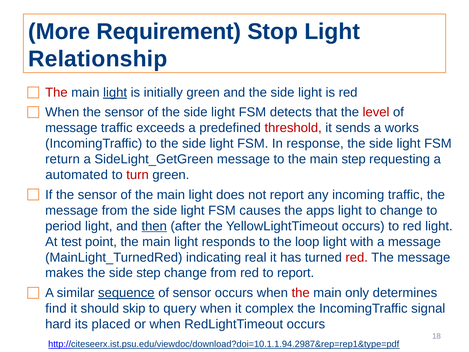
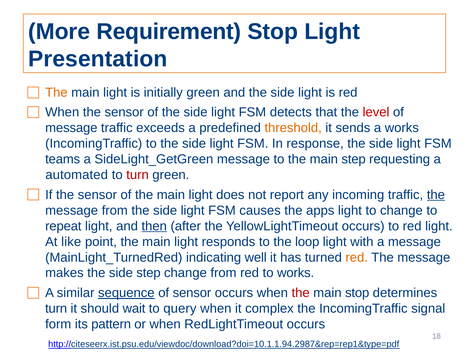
Relationship: Relationship -> Presentation (98, 59)
The colour: red -> orange (56, 92)
light underline: present -> none (115, 92)
threshold colour: red -> orange (293, 128)
return: return -> teams (63, 159)
the underline: none -> present (436, 195)
period: period -> repeat (63, 226)
test: test -> like (71, 242)
real: real -> well (256, 257)
red colour: red -> orange (357, 257)
to report: report -> works (296, 273)
main only: only -> stop (357, 293)
find: find -> turn (56, 308)
skip: skip -> wait (134, 308)
hard: hard -> form (58, 324)
placed: placed -> pattern (111, 324)
